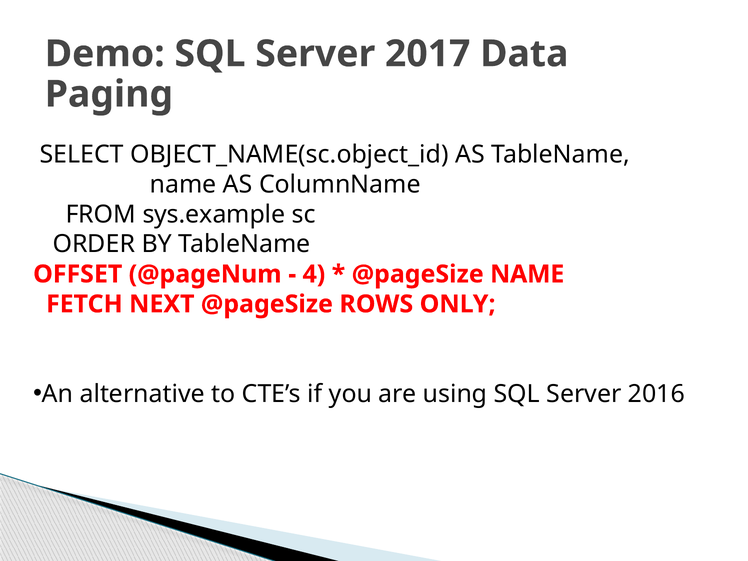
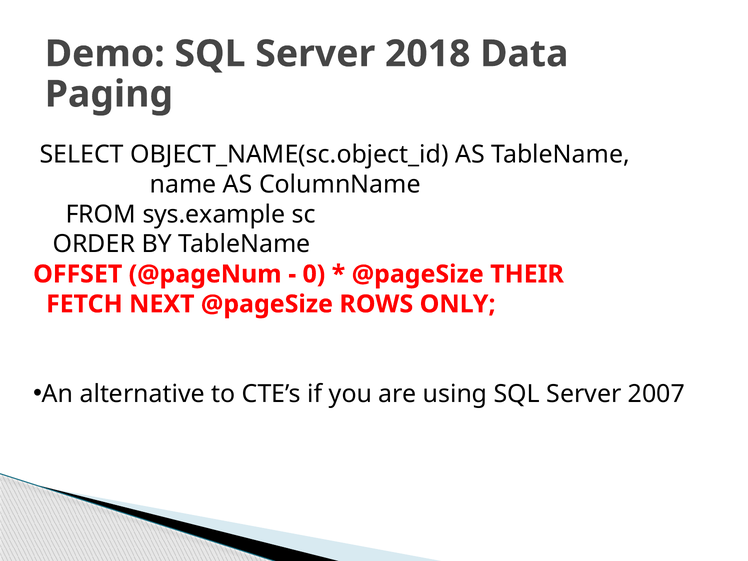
2017: 2017 -> 2018 (428, 54)
4: 4 -> 0 (314, 274)
@pageSize NAME: NAME -> THEIR (527, 274)
2016: 2016 -> 2007 (656, 394)
